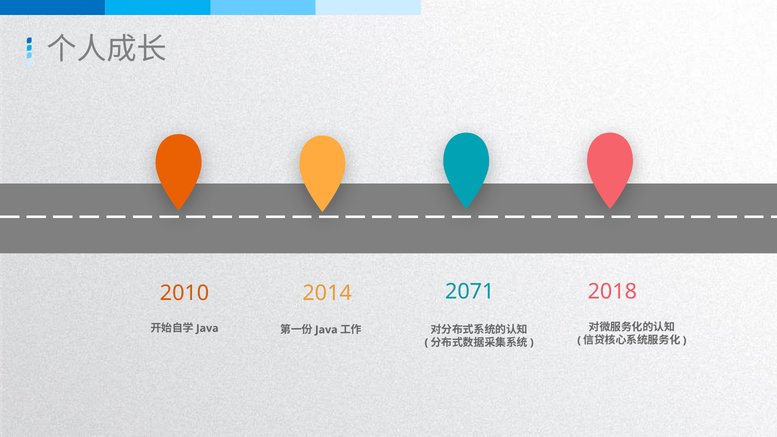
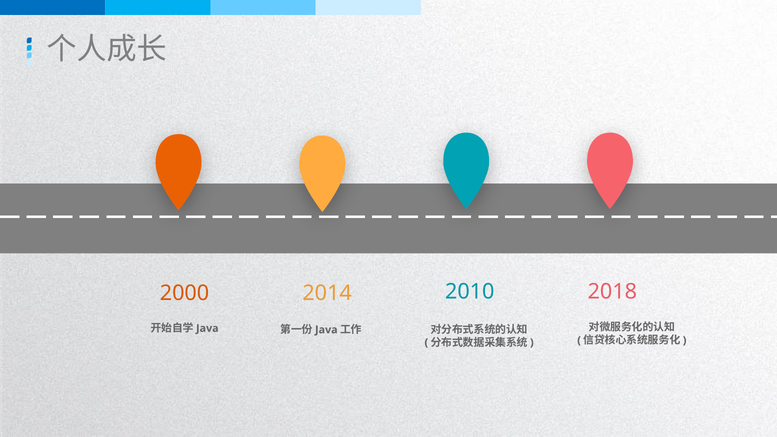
2010: 2010 -> 2000 (184, 293)
2071: 2071 -> 2010 (470, 291)
